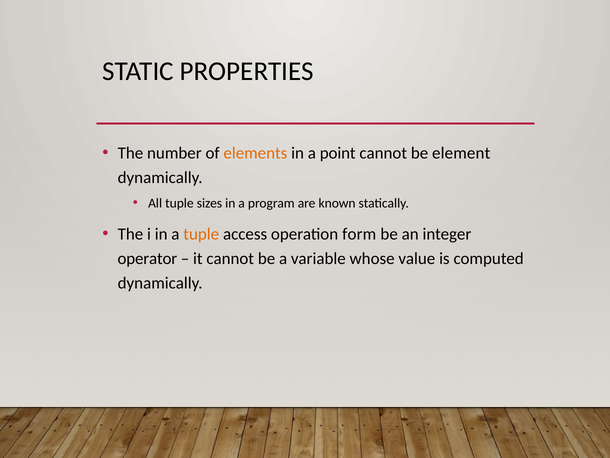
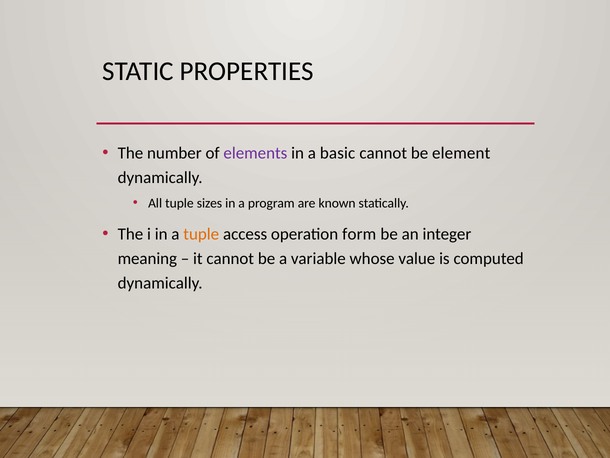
elements colour: orange -> purple (255, 153)
point: point -> basic (338, 153)
operator: operator -> meaning (147, 258)
